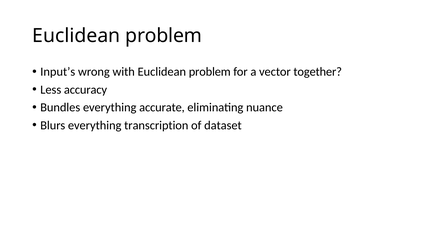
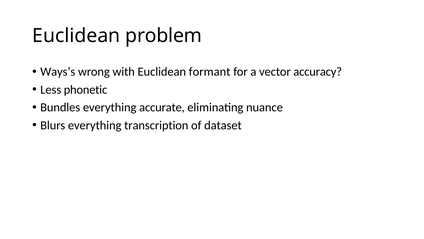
Input’s: Input’s -> Ways’s (58, 72)
with Euclidean problem: problem -> formant (210, 72)
together: together -> accuracy (318, 72)
accuracy: accuracy -> phonetic (86, 89)
